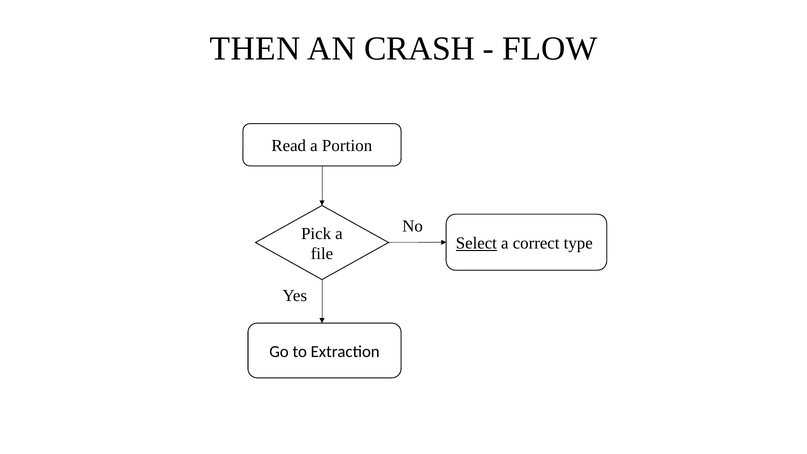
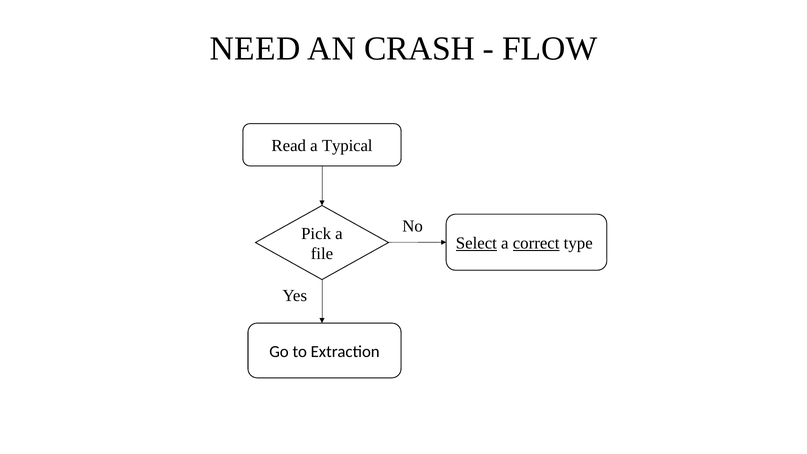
THEN: THEN -> NEED (255, 48)
Portion: Portion -> Typical (347, 146)
correct underline: none -> present (536, 243)
